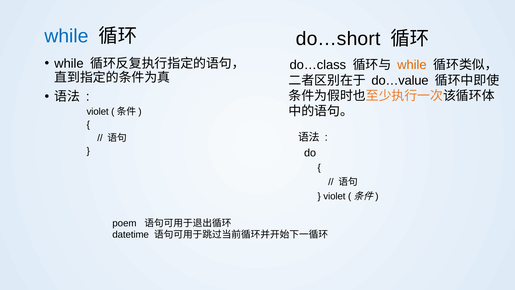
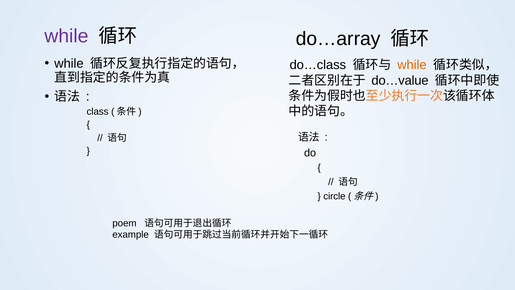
while colour: blue -> purple (67, 36)
do…short: do…short -> do…array (338, 39)
violet: violet -> class (98, 111)
violet: violet -> circle (334, 196)
datetime: datetime -> example (131, 234)
